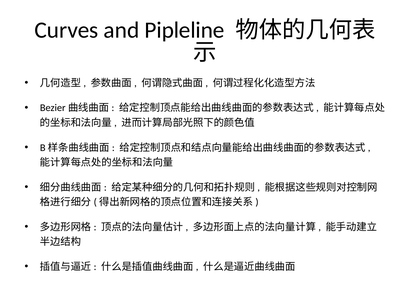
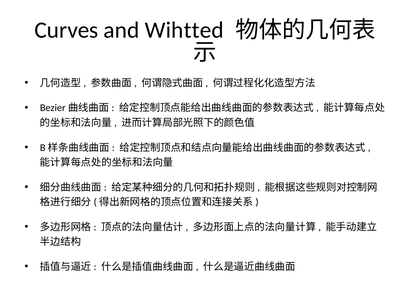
Pipleline: Pipleline -> Wihtted (184, 30)
